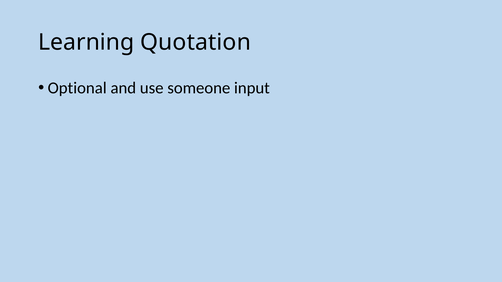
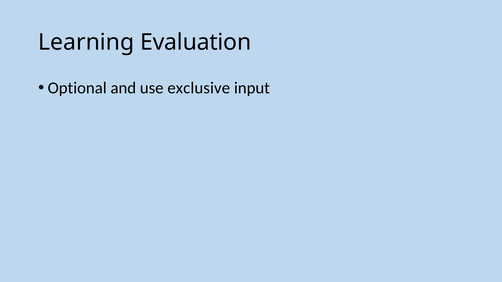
Quotation: Quotation -> Evaluation (196, 42)
someone: someone -> exclusive (199, 88)
